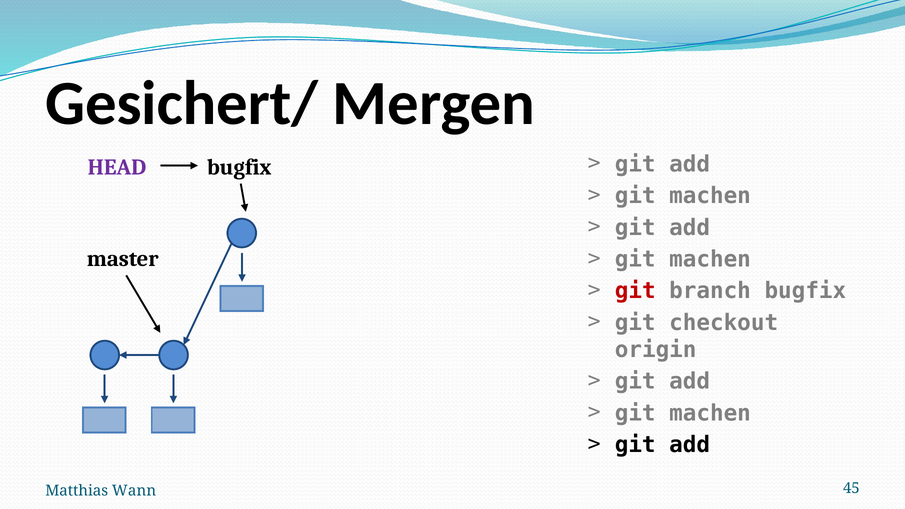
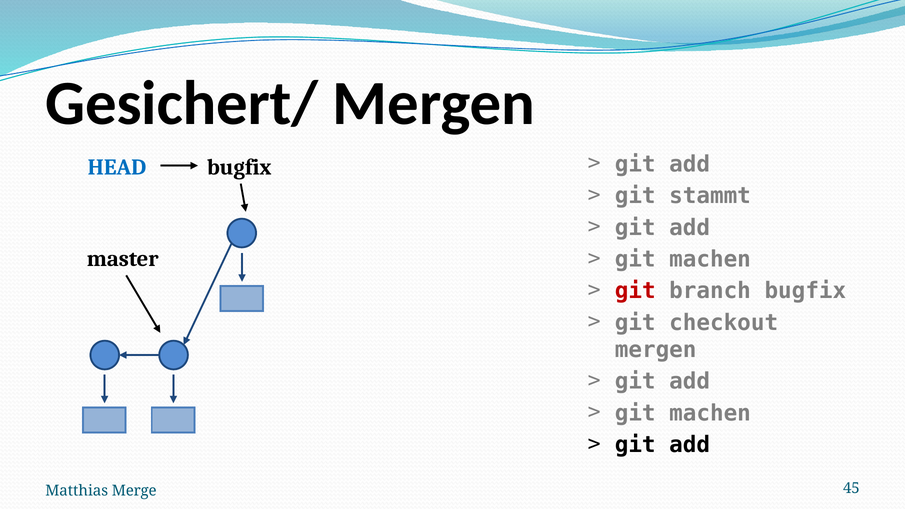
HEAD colour: purple -> blue (117, 167)
machen: machen -> stammt (710, 196)
origin: origin -> mergen (656, 350)
Wann: Wann -> Merge (134, 491)
